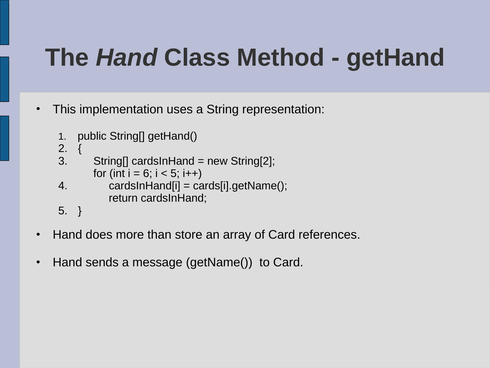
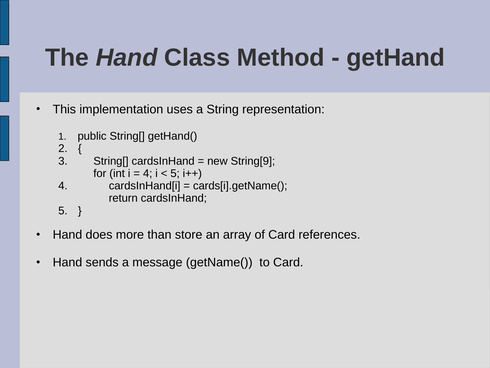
String[2: String[2 -> String[9 (253, 161)
6: 6 -> 4 (148, 173)
